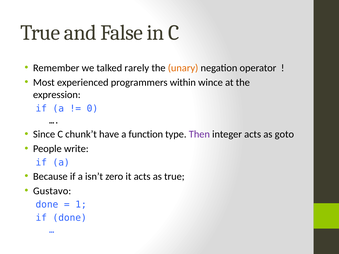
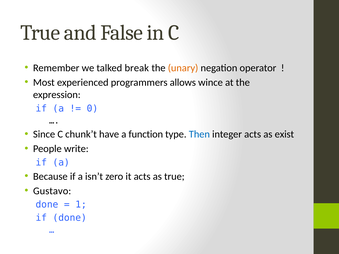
rarely: rarely -> break (137, 68)
within: within -> allows (183, 82)
Then colour: purple -> blue (199, 134)
goto: goto -> exist (284, 134)
